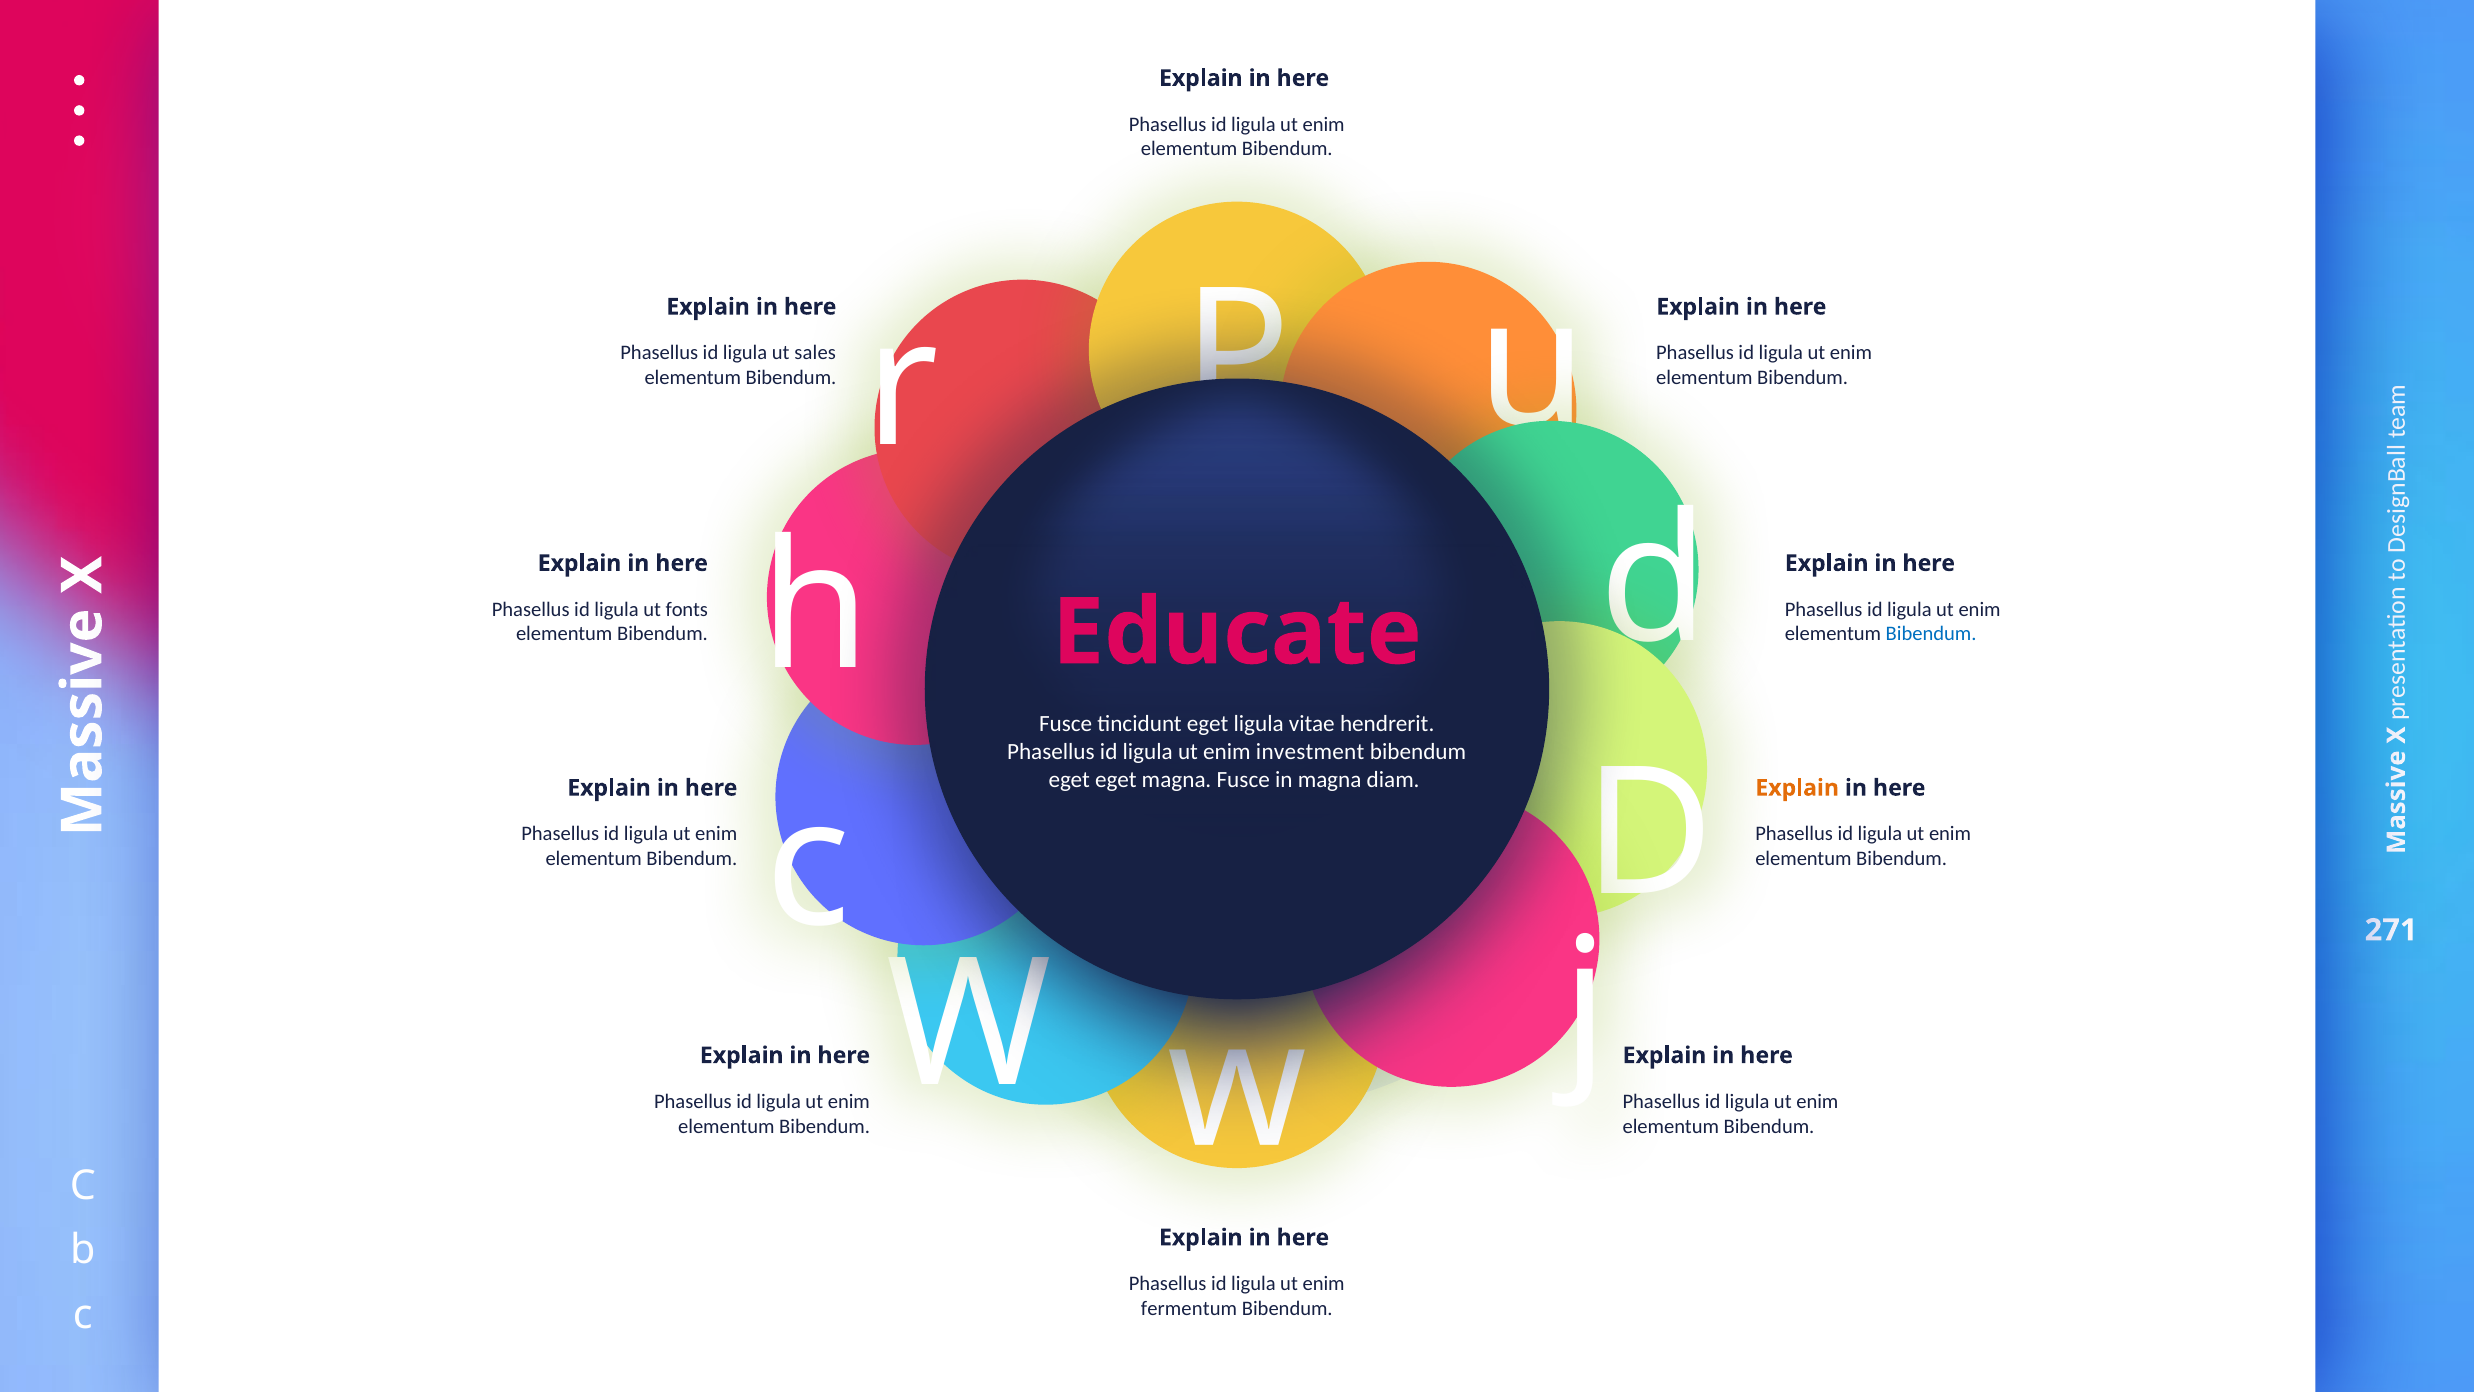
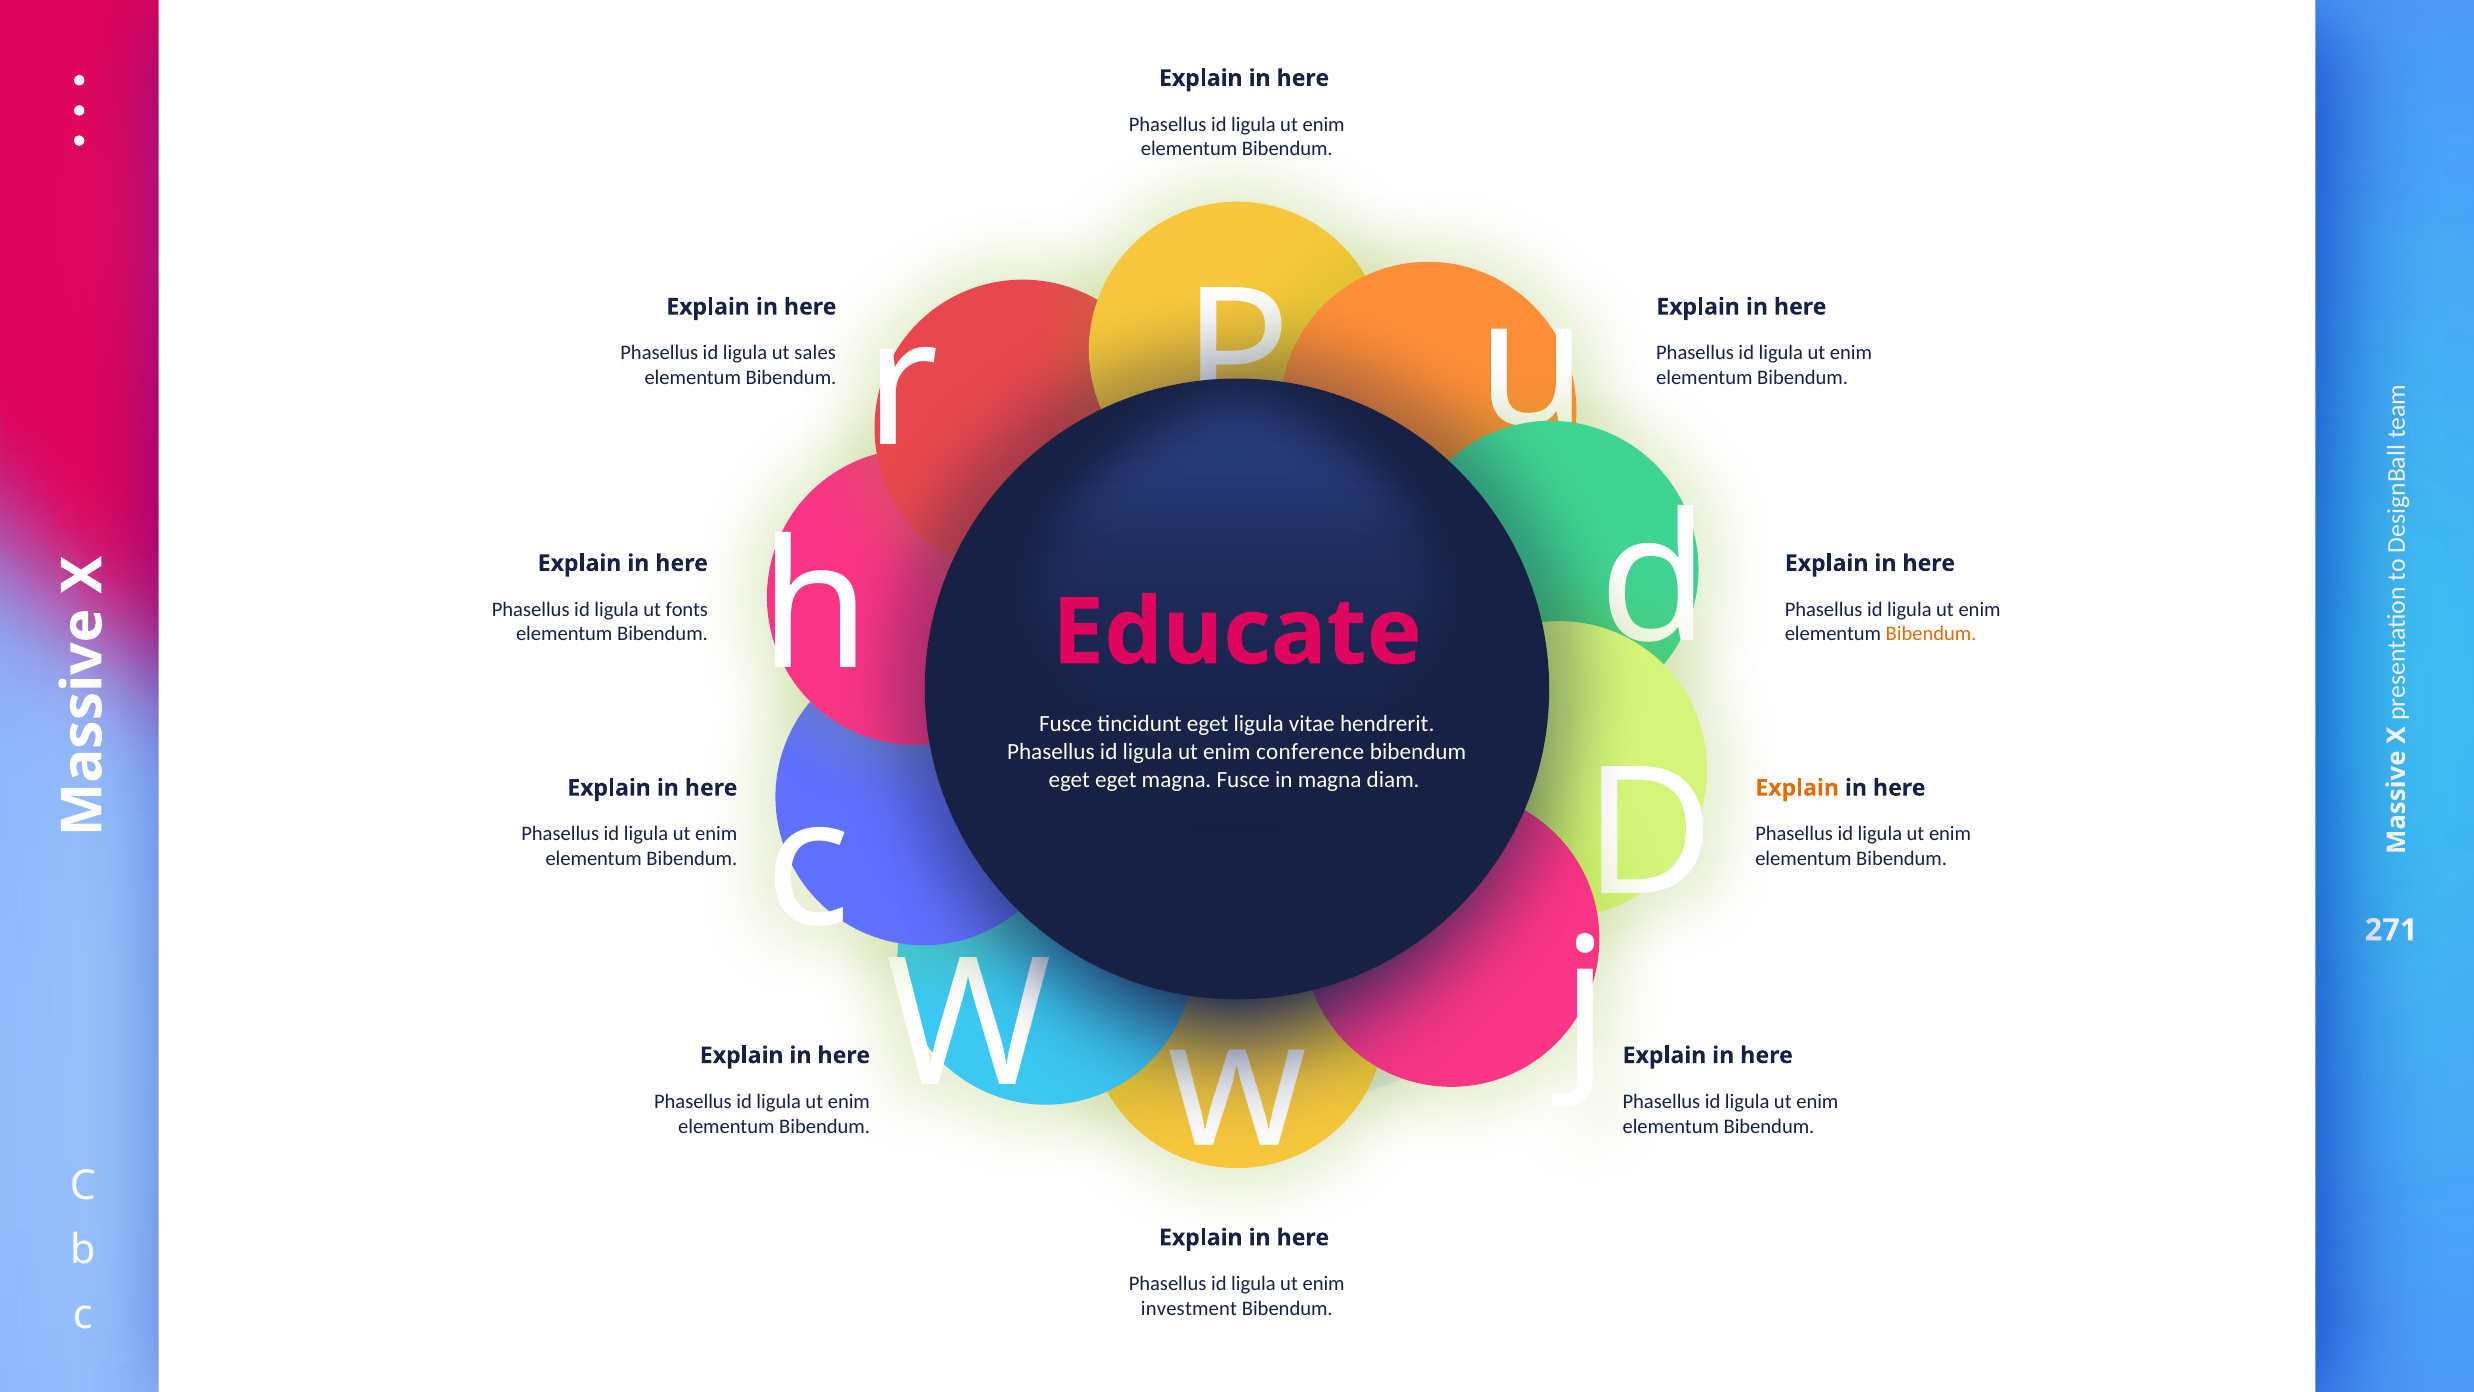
Bibendum colour: blue -> orange (1931, 634)
investment: investment -> conference (1310, 751)
fermentum: fermentum -> investment (1189, 1308)
